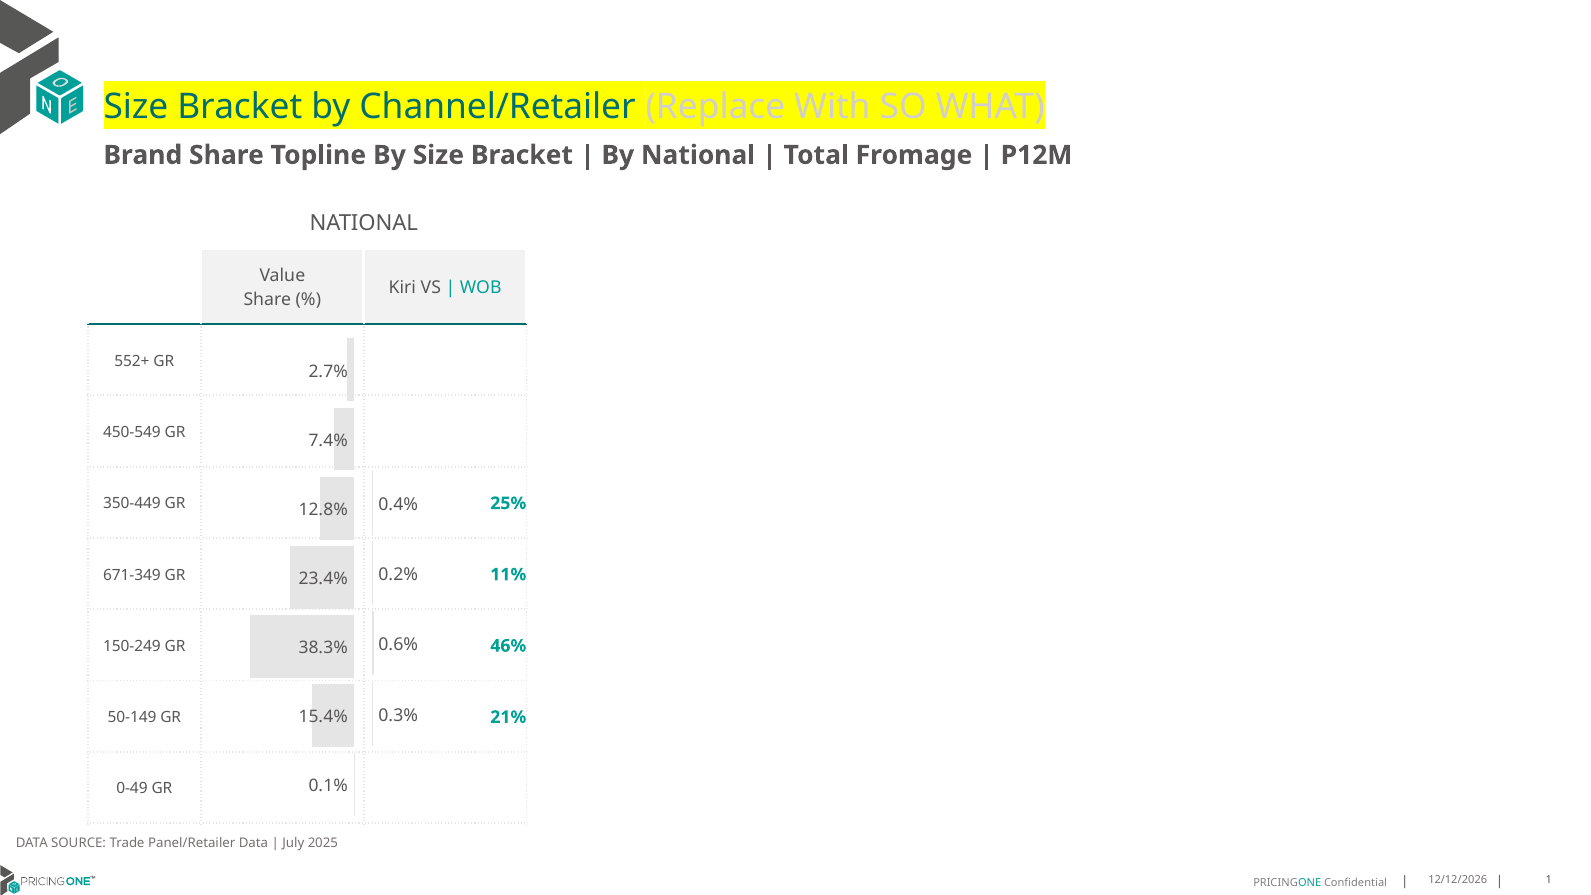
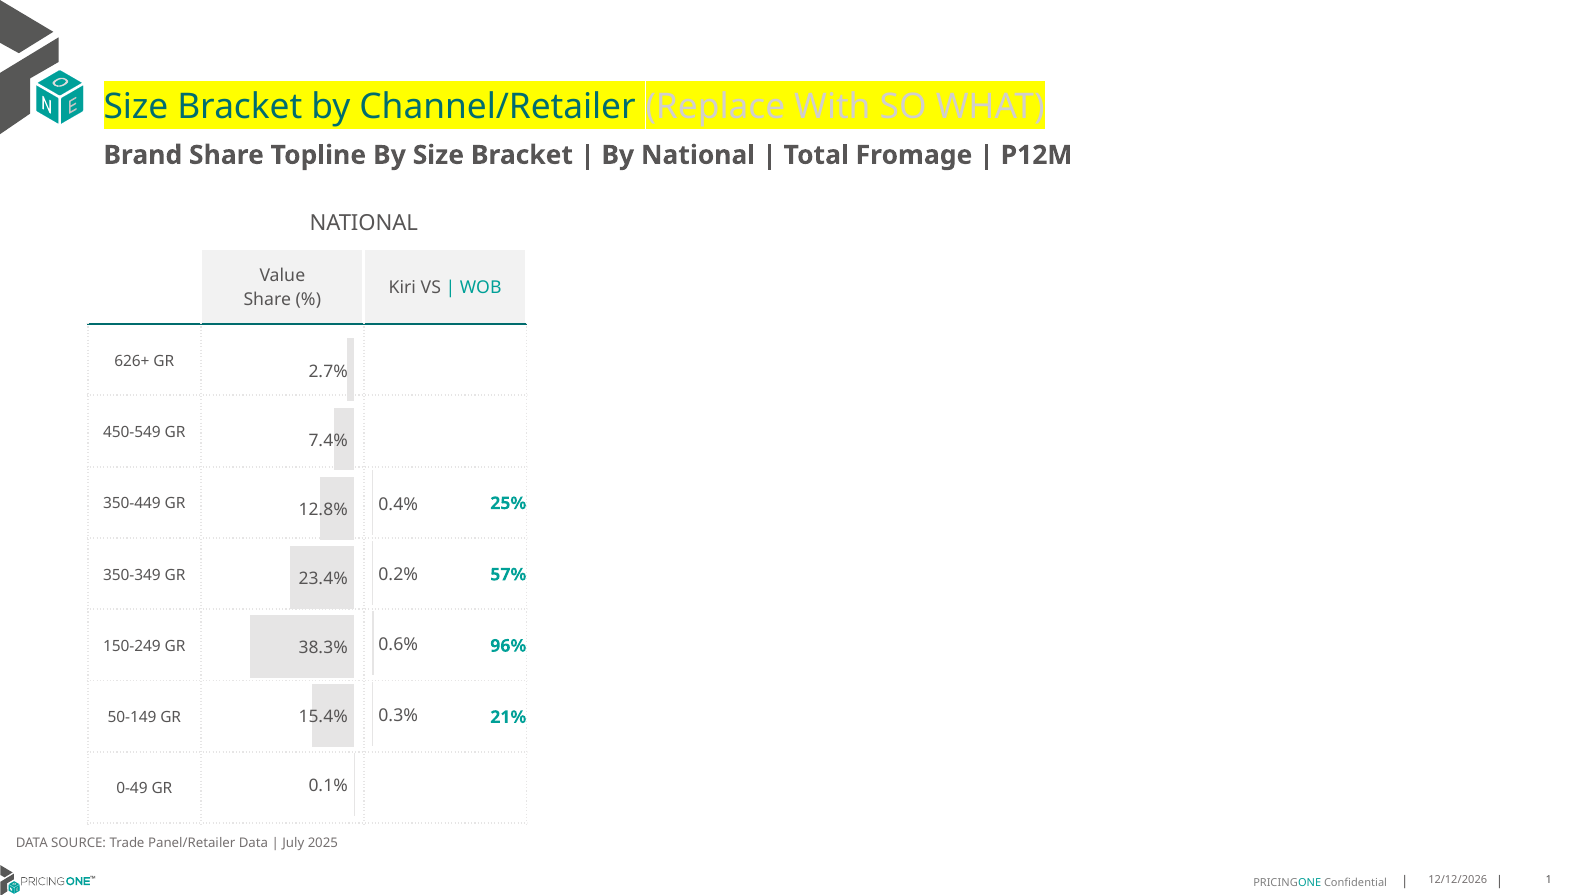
552+: 552+ -> 626+ (132, 361)
671-349: 671-349 -> 350-349 (132, 575)
11%: 11% -> 57% (508, 575)
46%: 46% -> 96% (508, 646)
